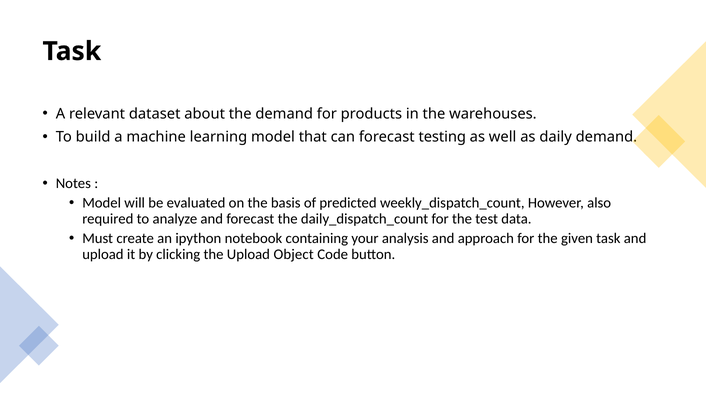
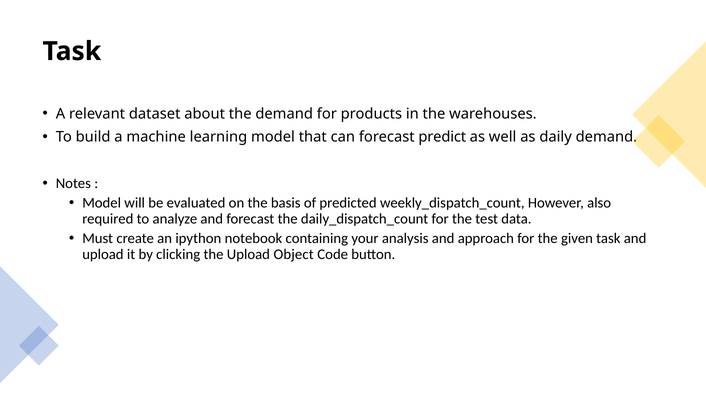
testing: testing -> predict (442, 137)
